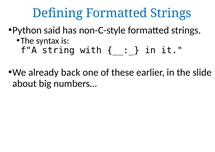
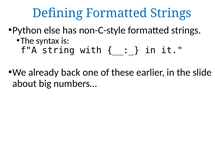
said: said -> else (52, 30)
